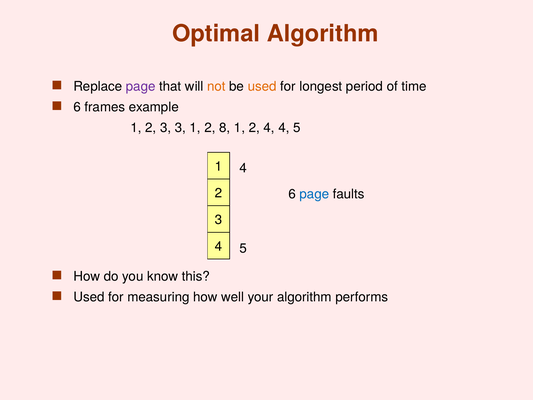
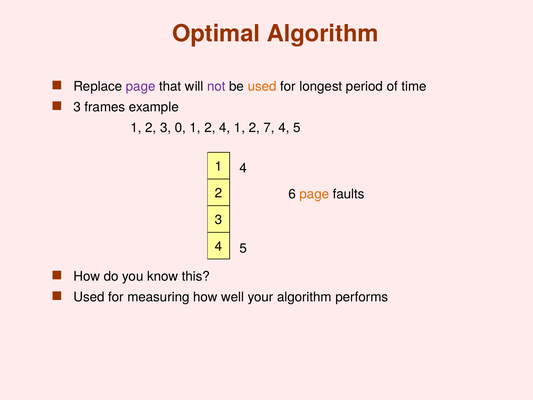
not colour: orange -> purple (216, 86)
6: 6 -> 3 (77, 107)
3 3: 3 -> 0 (180, 128)
2 8: 8 -> 4 (225, 128)
2 4: 4 -> 7 (269, 128)
page colour: blue -> orange (314, 194)
